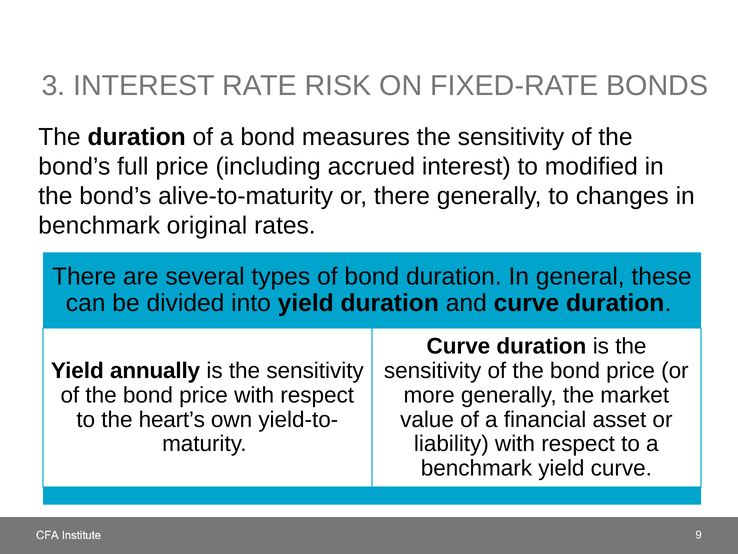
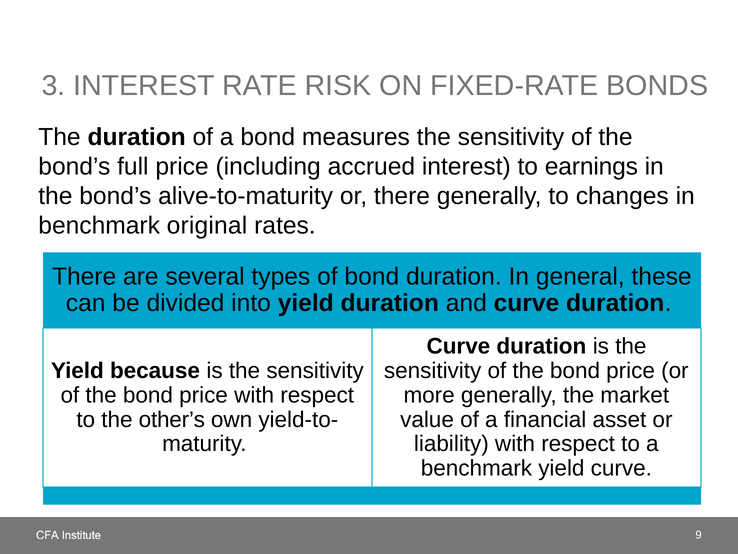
modified: modified -> earnings (591, 167)
annually: annually -> because (155, 371)
heart’s: heart’s -> other’s (172, 419)
